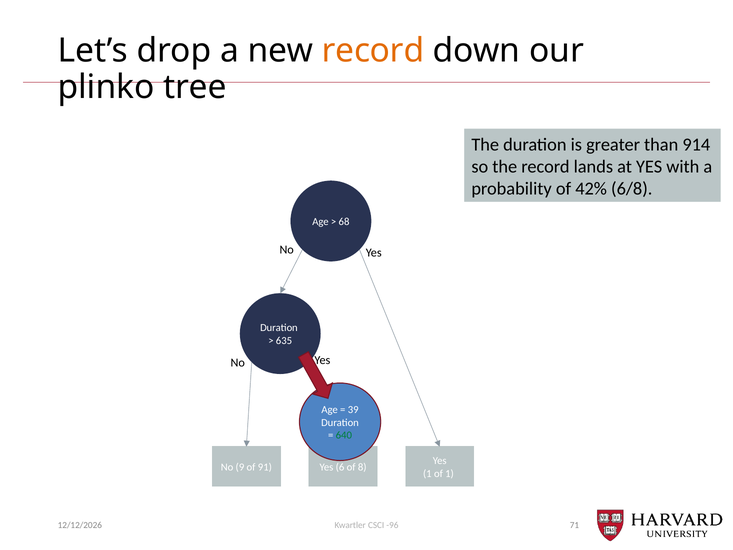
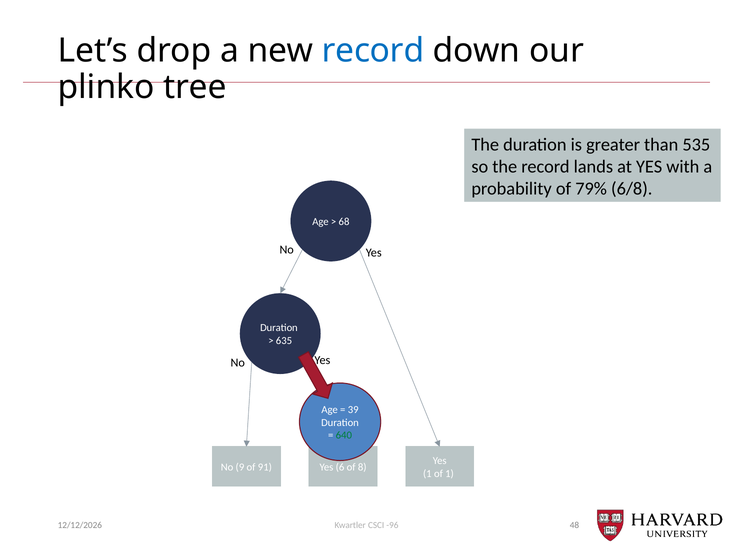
record colour: orange -> blue (373, 51)
914: 914 -> 535 (696, 144)
42%: 42% -> 79% (591, 188)
71: 71 -> 48 (574, 525)
